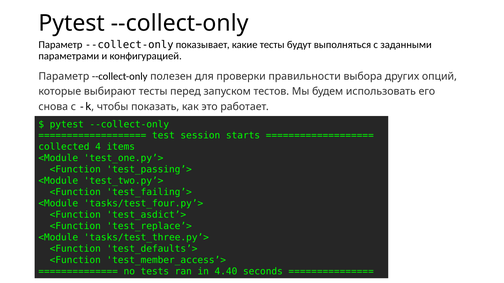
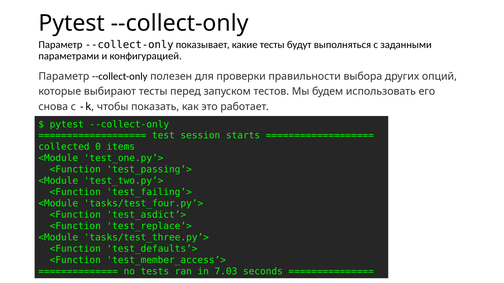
4: 4 -> 0 (98, 147)
4.40: 4.40 -> 7.03 (226, 272)
